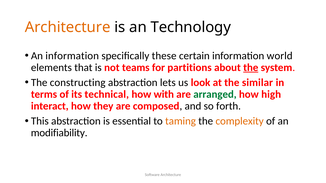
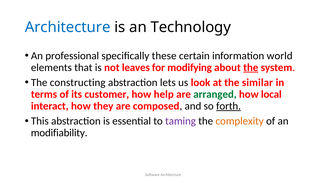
Architecture colour: orange -> blue (68, 27)
An information: information -> professional (72, 56)
teams: teams -> leaves (136, 68)
partitions: partitions -> modifying (190, 68)
technical: technical -> customer (107, 94)
with: with -> help (164, 94)
high: high -> local (271, 94)
forth underline: none -> present (229, 106)
taming colour: orange -> purple (181, 121)
